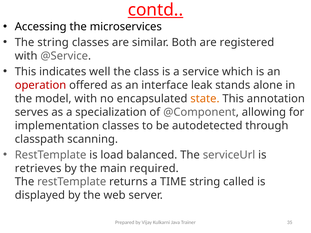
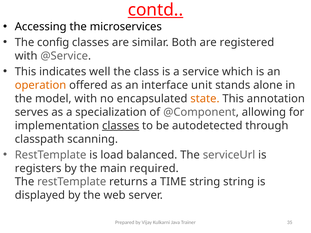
The string: string -> config (53, 42)
operation colour: red -> orange (41, 85)
leak: leak -> unit (202, 85)
classes underline: none -> present (121, 126)
retrieves: retrieves -> registers (38, 168)
string called: called -> string (239, 182)
